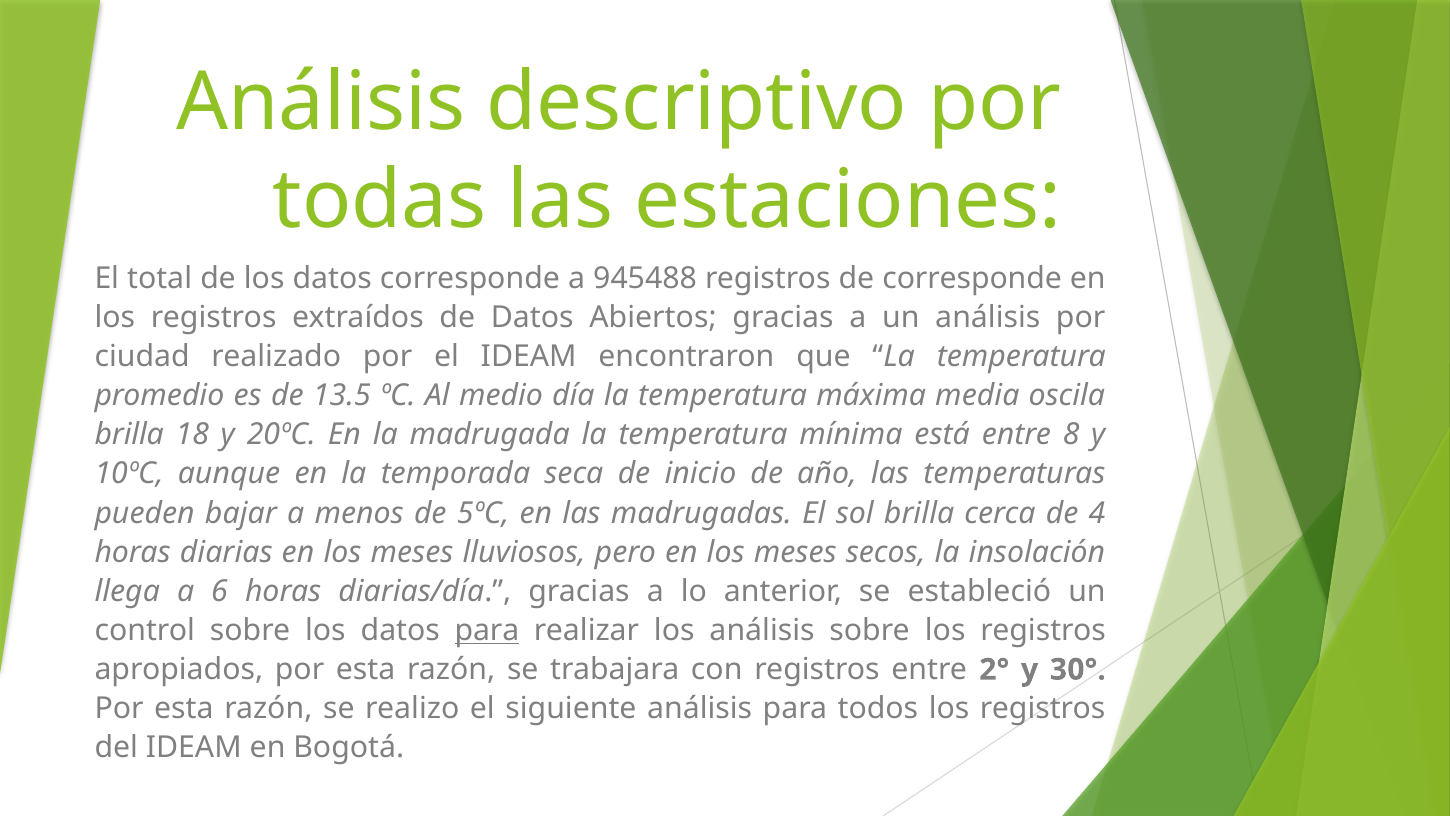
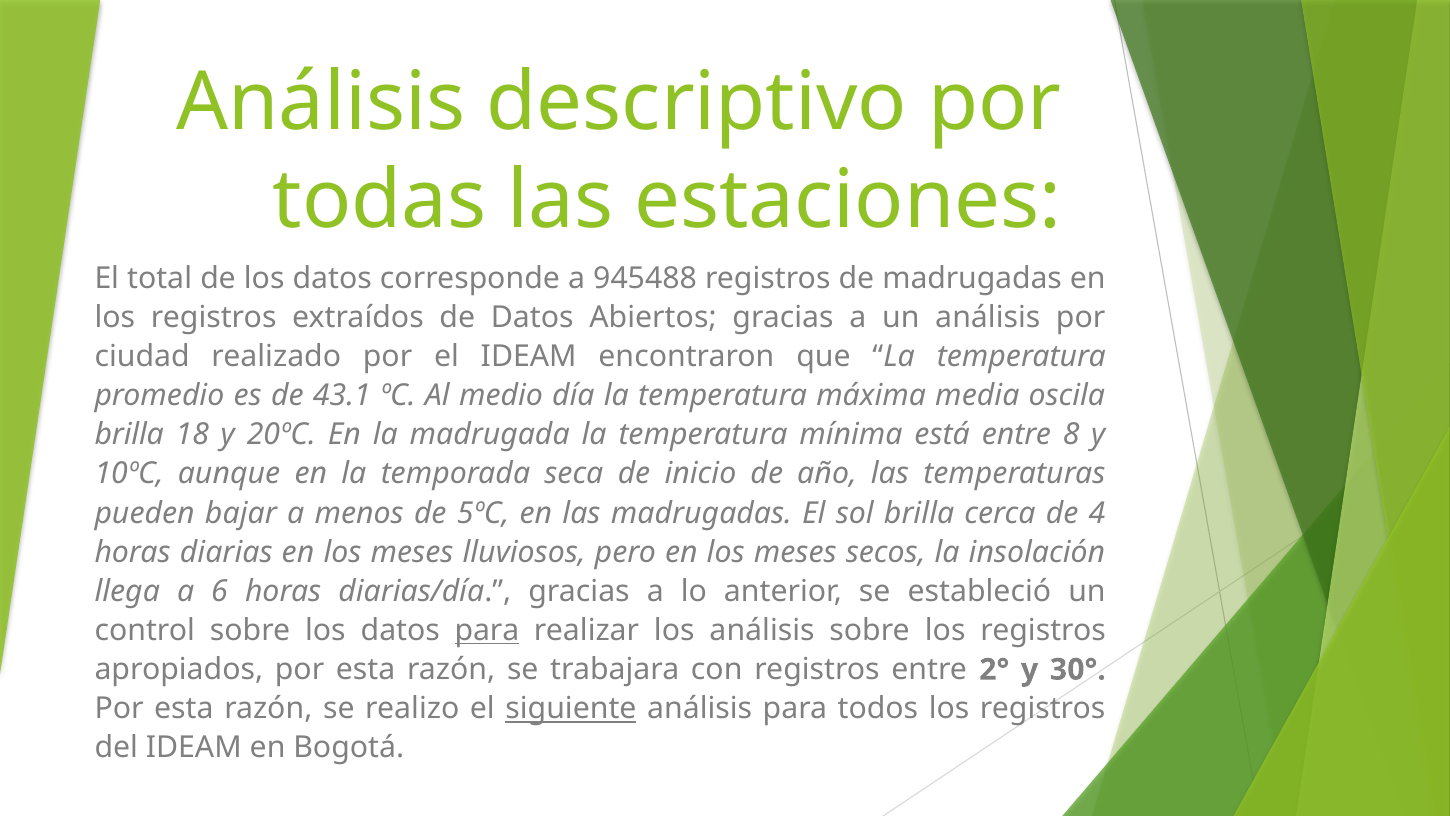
de corresponde: corresponde -> madrugadas (972, 278)
13.5: 13.5 -> 43.1 (342, 395)
siguiente underline: none -> present (571, 708)
